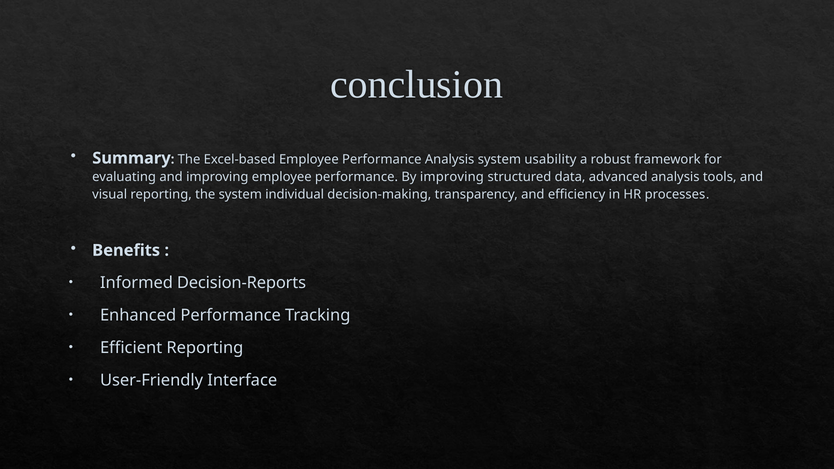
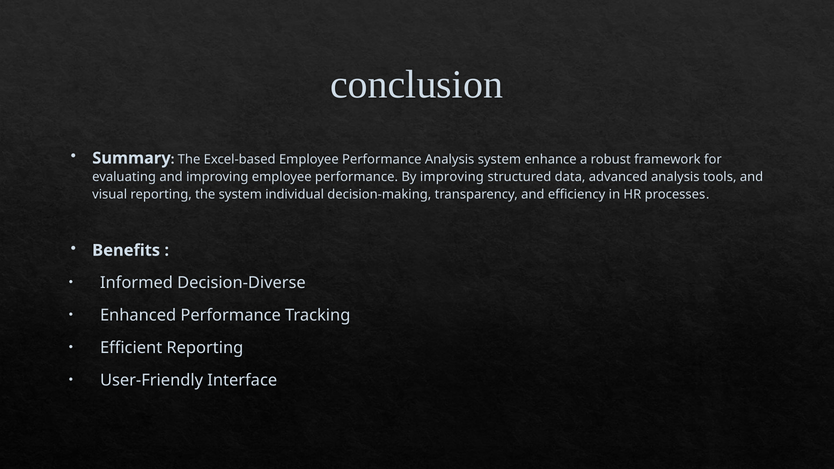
usability: usability -> enhance (551, 159)
Decision-Reports: Decision-Reports -> Decision-Diverse (241, 283)
